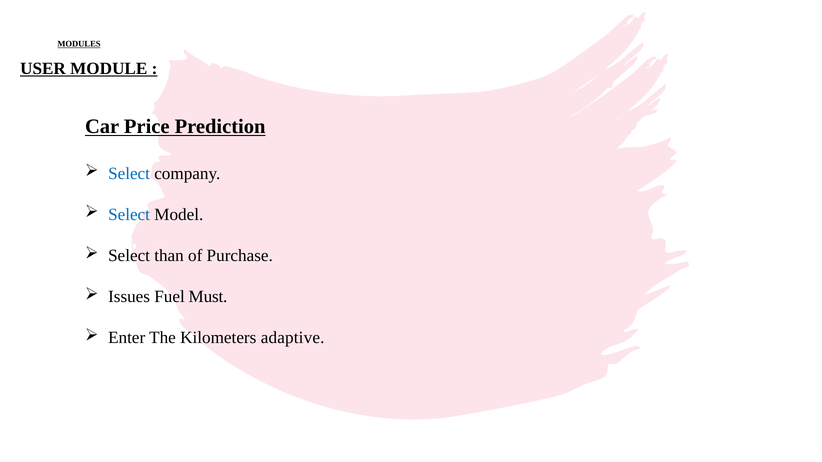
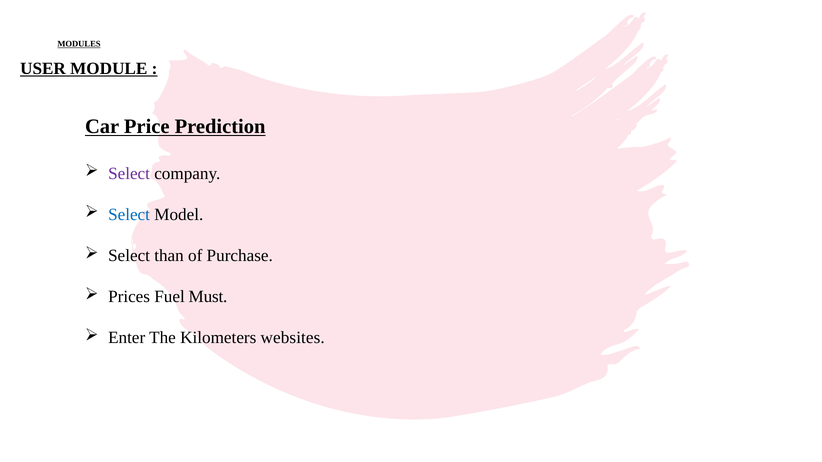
Select colour: blue -> purple (129, 174)
Issues: Issues -> Prices (129, 297)
adaptive: adaptive -> websites (293, 338)
